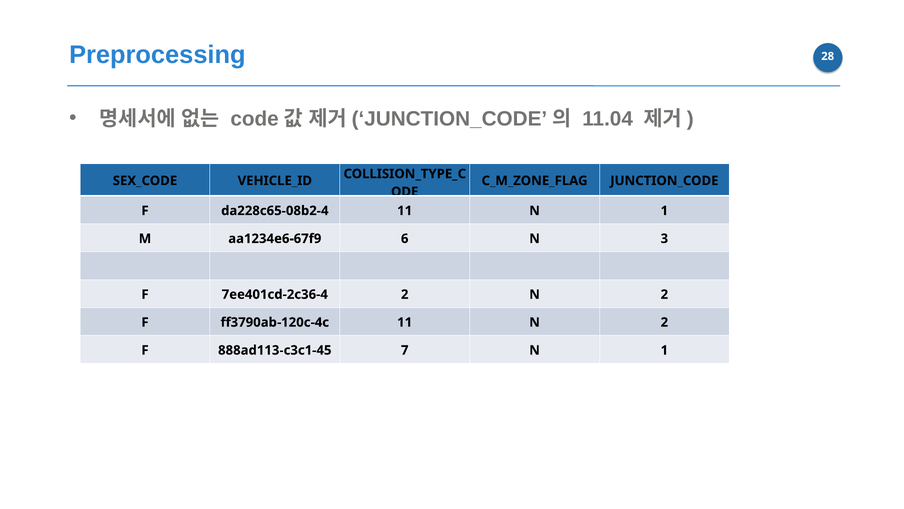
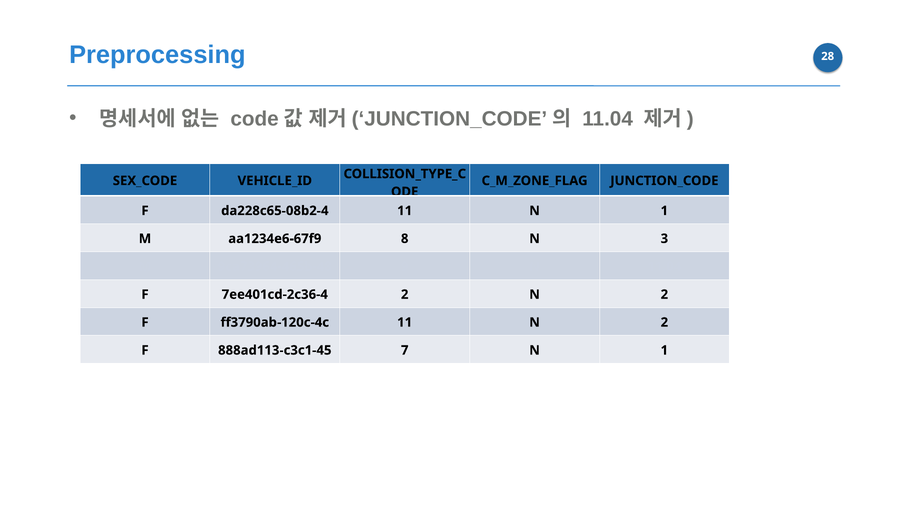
6: 6 -> 8 (405, 238)
